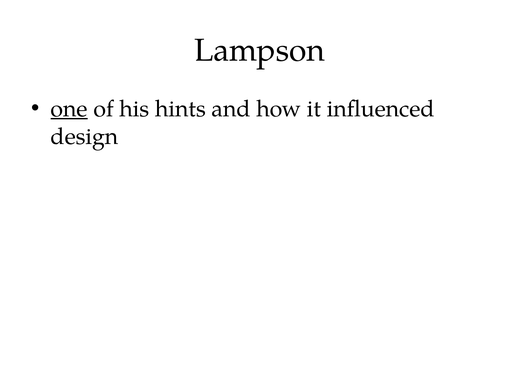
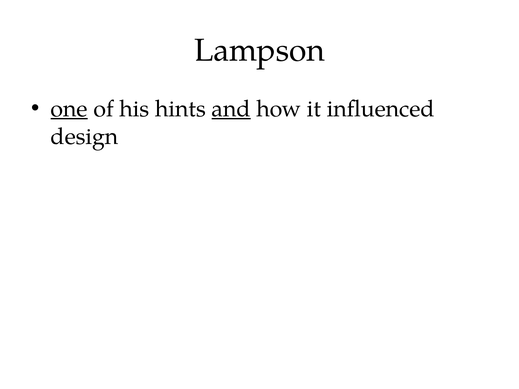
and underline: none -> present (231, 109)
